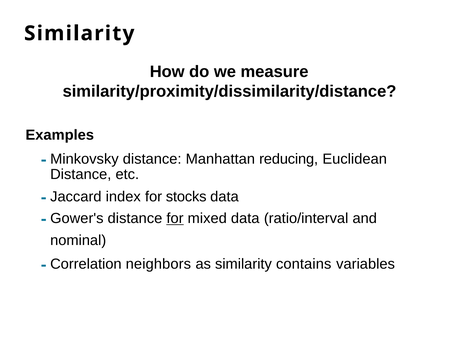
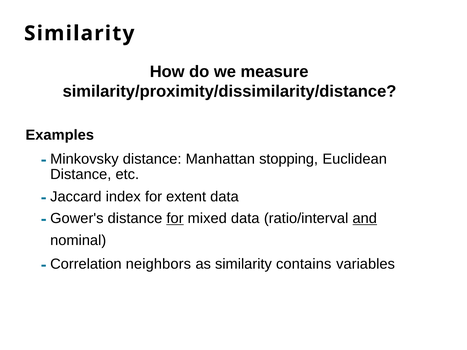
reducing: reducing -> stopping (289, 159)
stocks: stocks -> extent (186, 197)
and underline: none -> present (365, 219)
